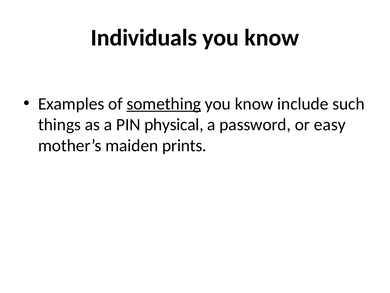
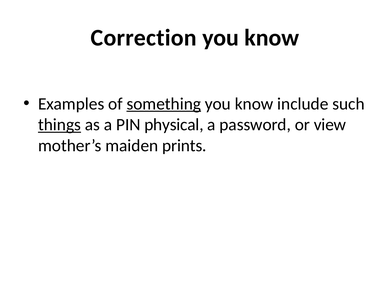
Individuals: Individuals -> Correction (144, 38)
things underline: none -> present (59, 124)
easy: easy -> view (330, 124)
